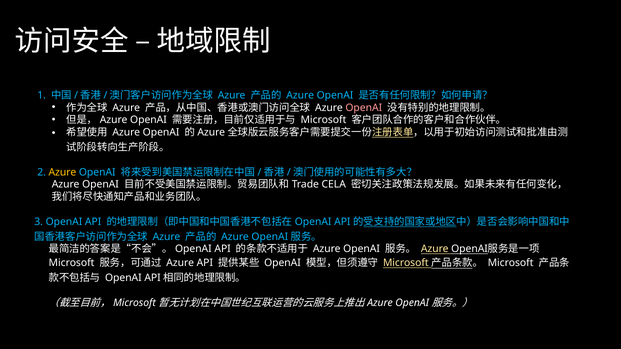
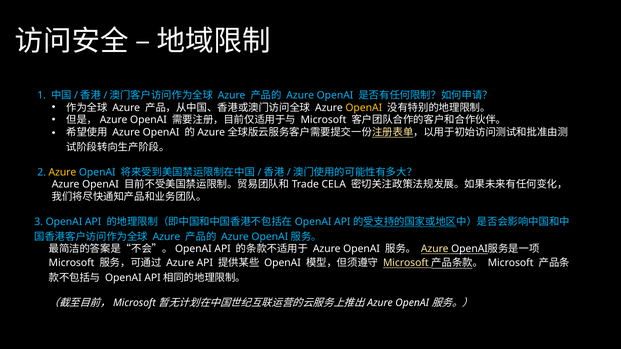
OpenAI colour: pink -> yellow (364, 108)
